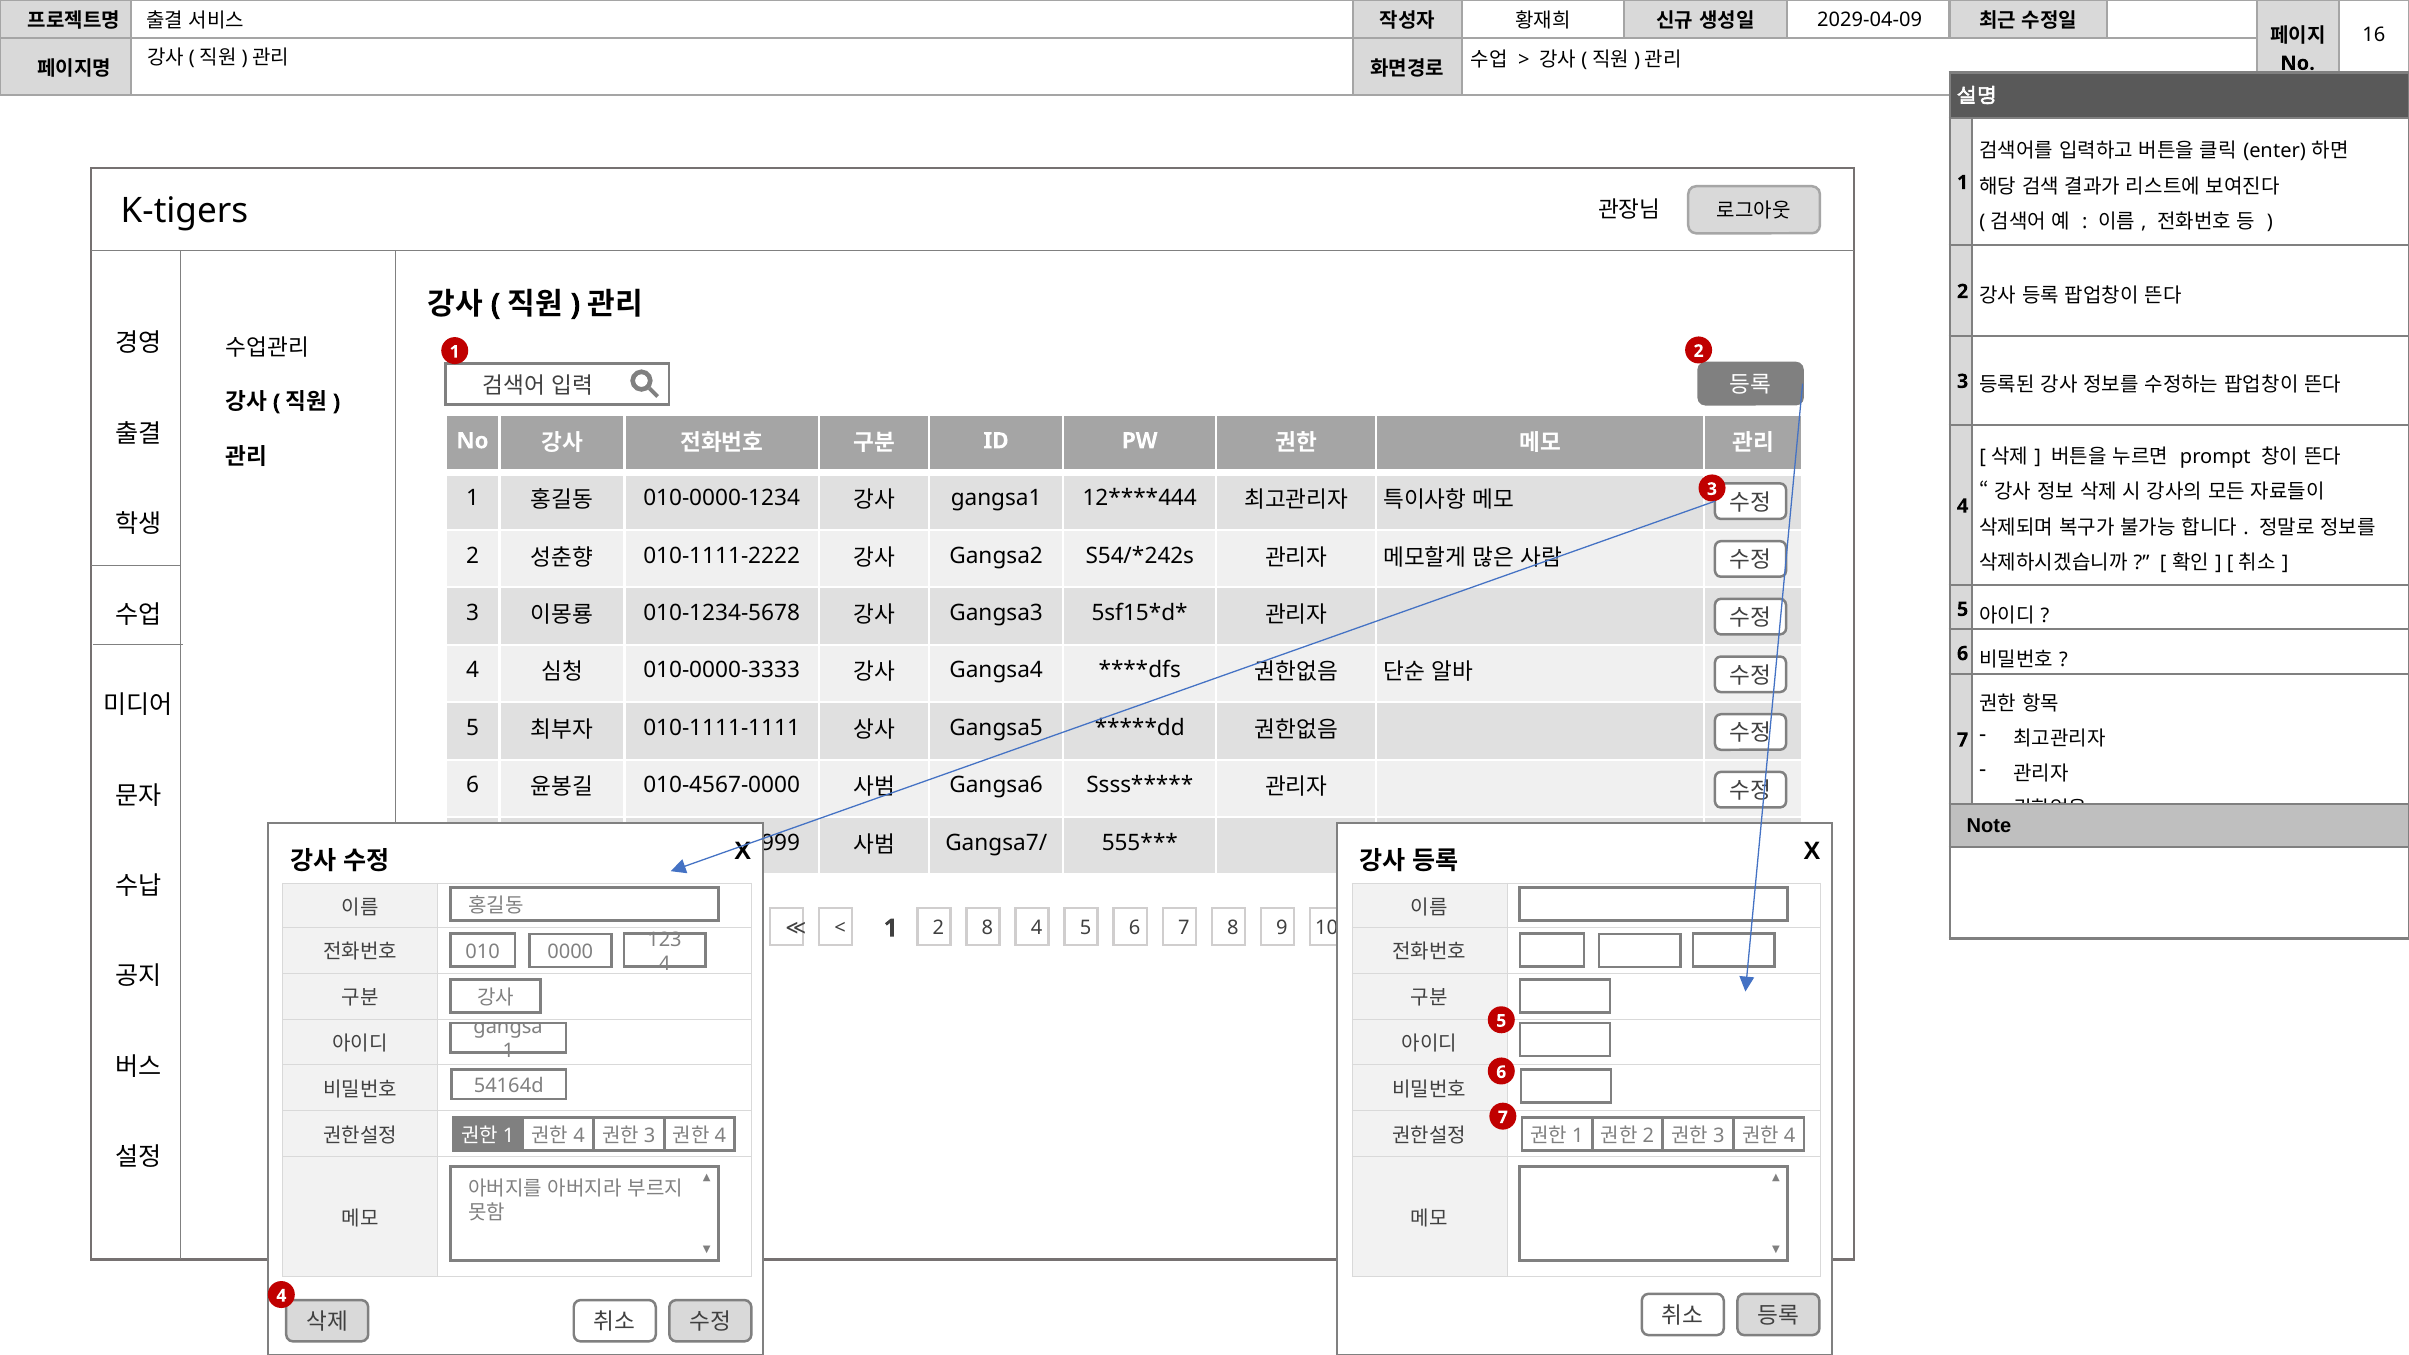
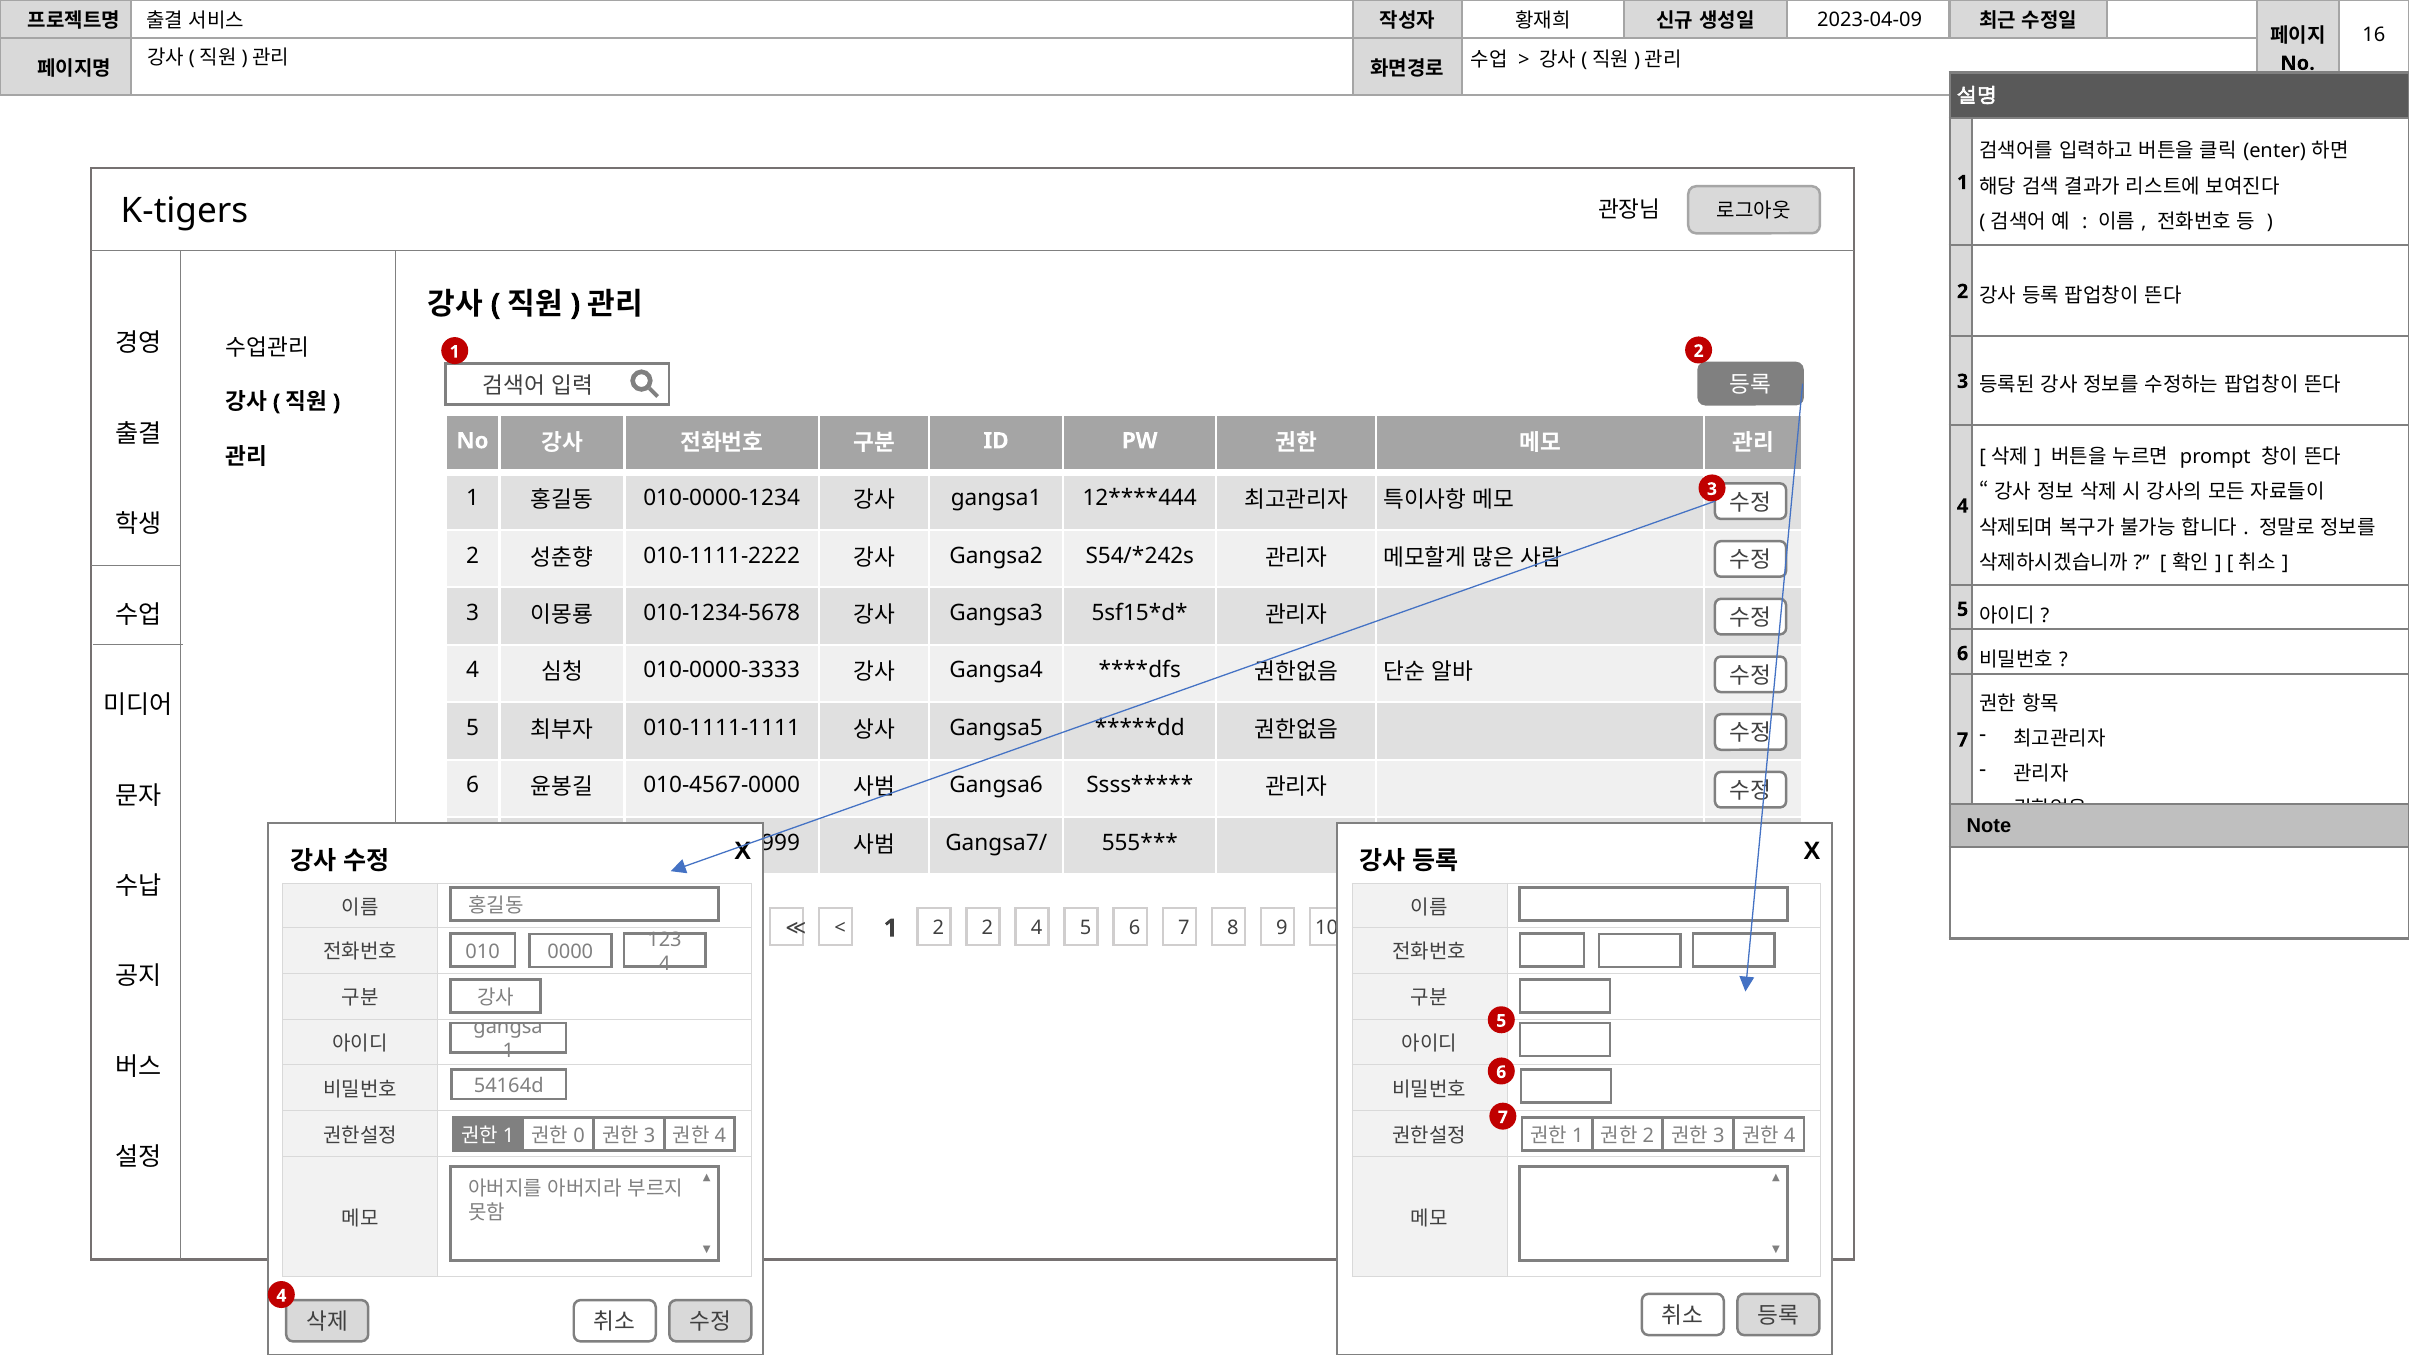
2029-04-09: 2029-04-09 -> 2023-04-09 (1870, 20)
2 8: 8 -> 2 (987, 928)
4: 4 -> 0 (579, 1136)
